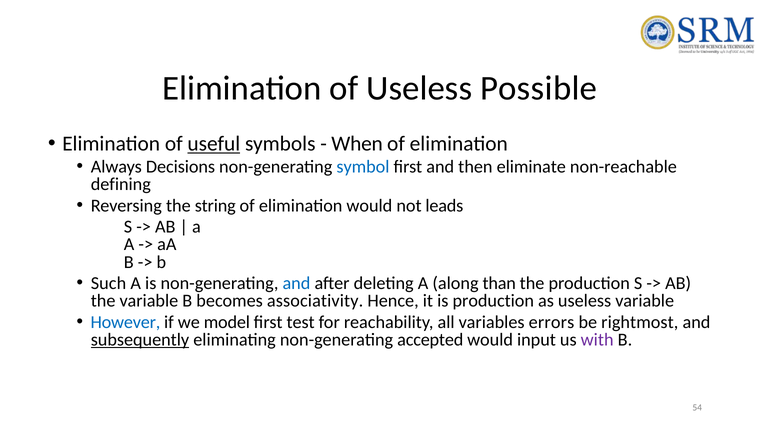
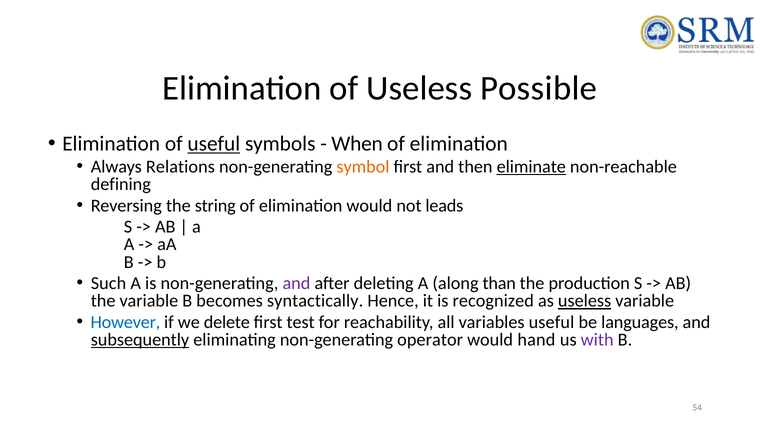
Decisions: Decisions -> Relations (180, 167)
symbol colour: blue -> orange (363, 167)
eliminate underline: none -> present (531, 167)
and colour: blue -> purple (296, 284)
associativity: associativity -> syntactically (315, 301)
is production: production -> recognized (493, 301)
useless underline: none -> present (585, 301)
model: model -> delete (227, 323)
variables errors: errors -> useful (551, 323)
rightmost: rightmost -> languages (640, 323)
accepted: accepted -> operator (430, 340)
input: input -> hand (536, 340)
